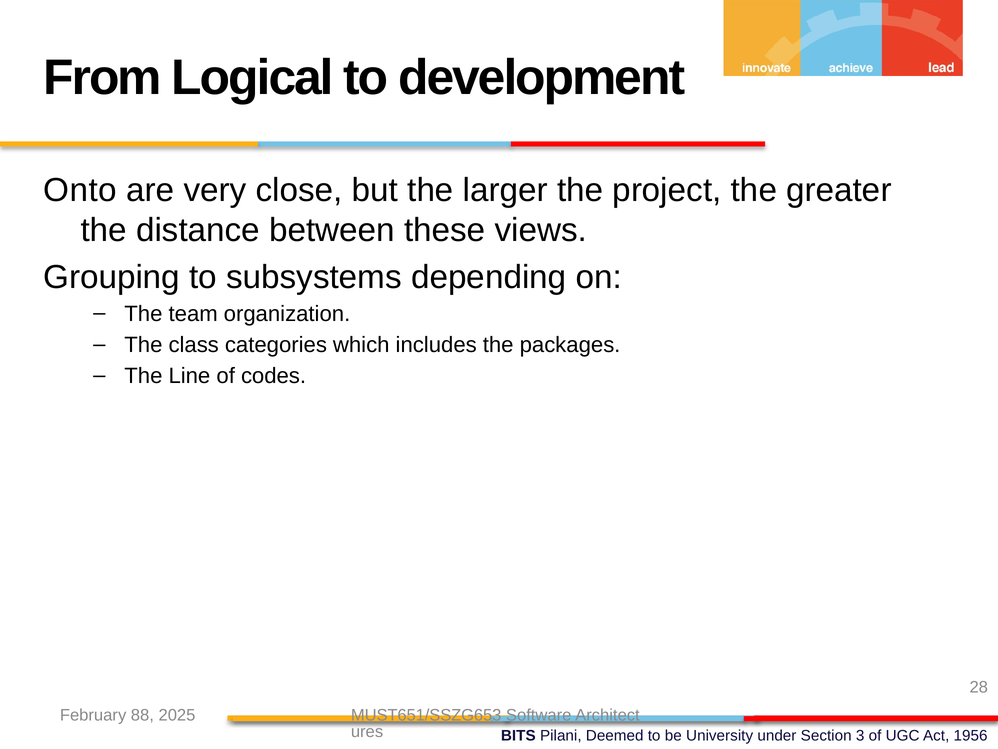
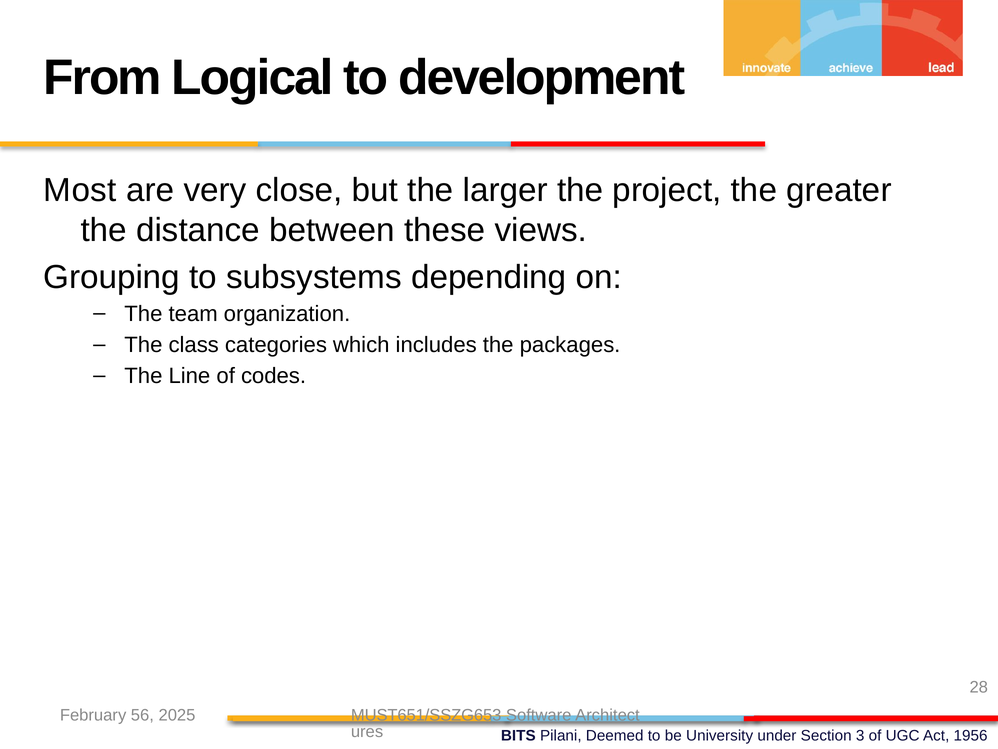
Onto: Onto -> Most (80, 190)
88: 88 -> 56 (142, 715)
